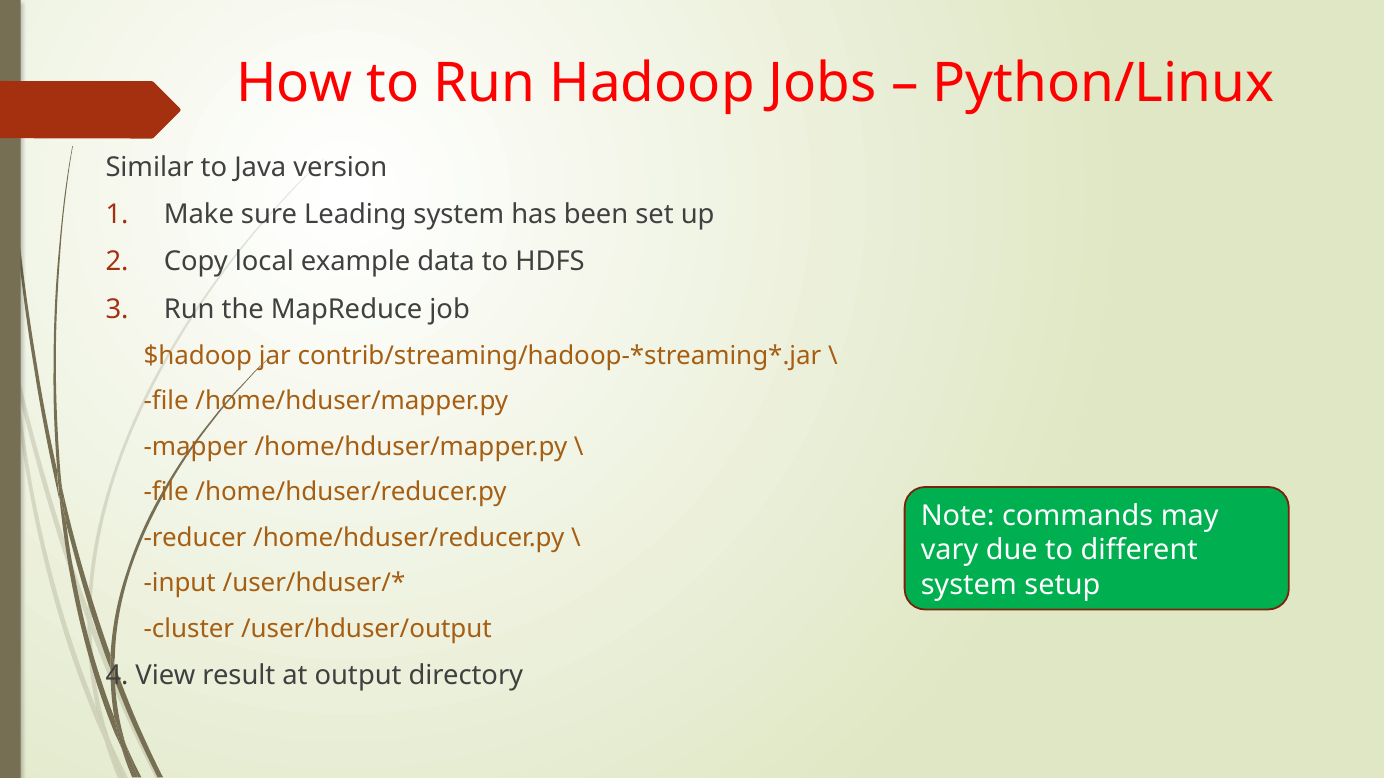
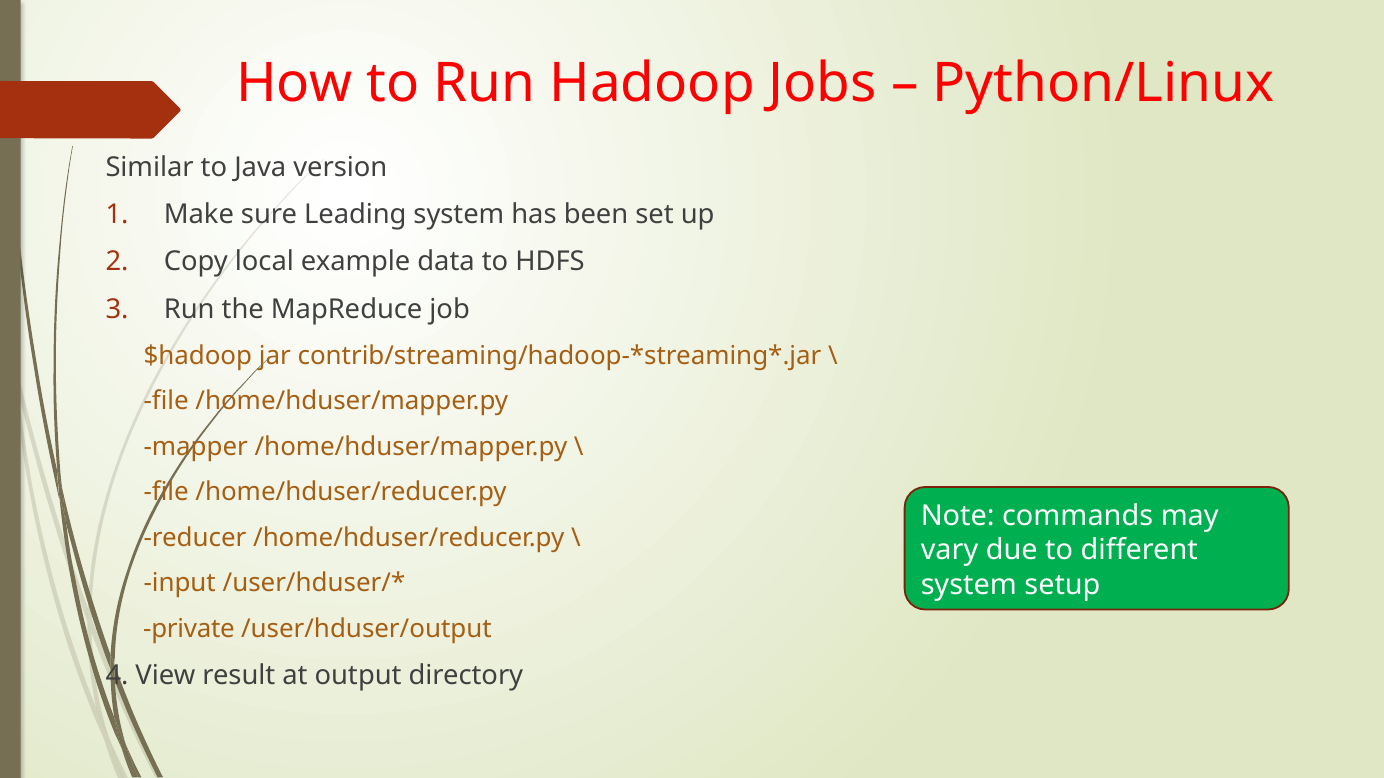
cluster: cluster -> private (189, 629)
